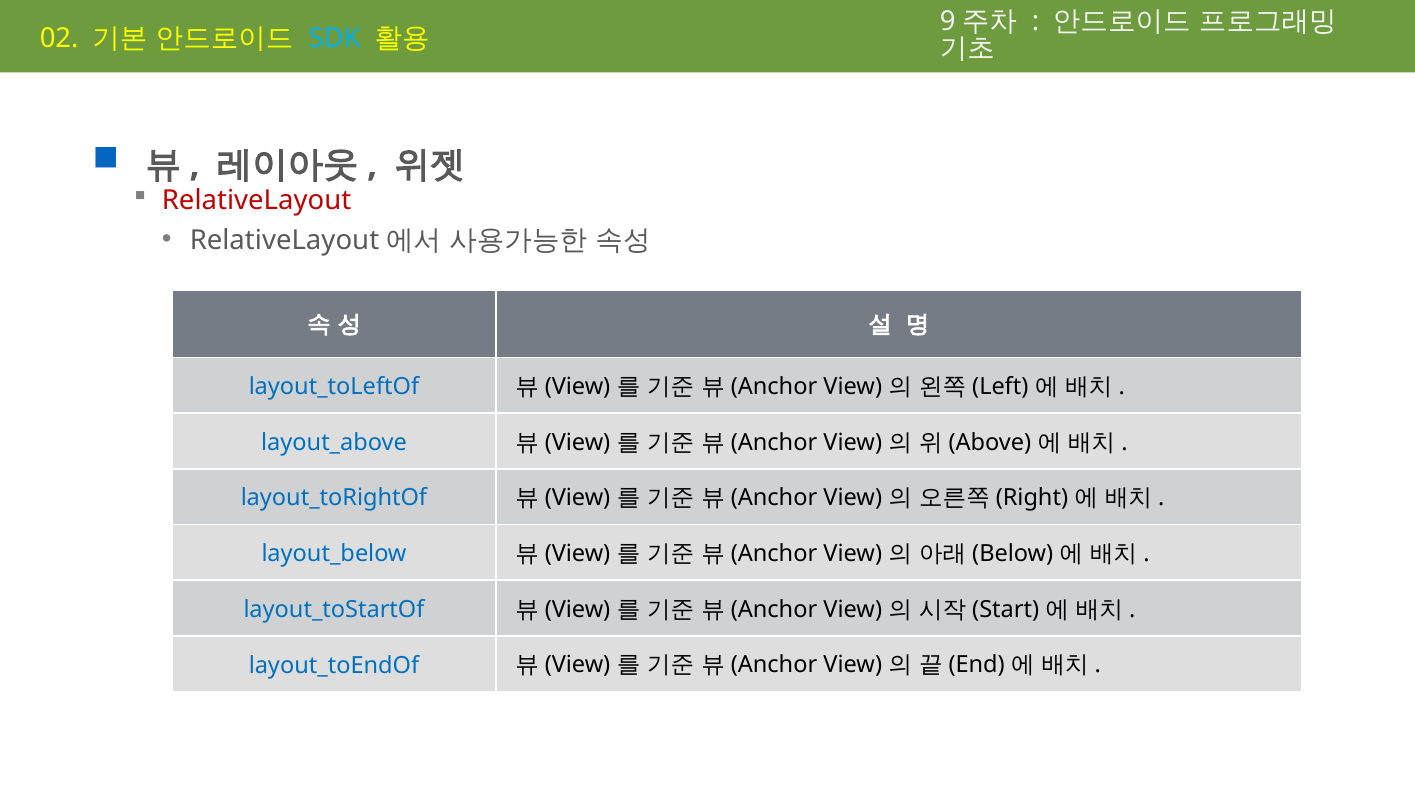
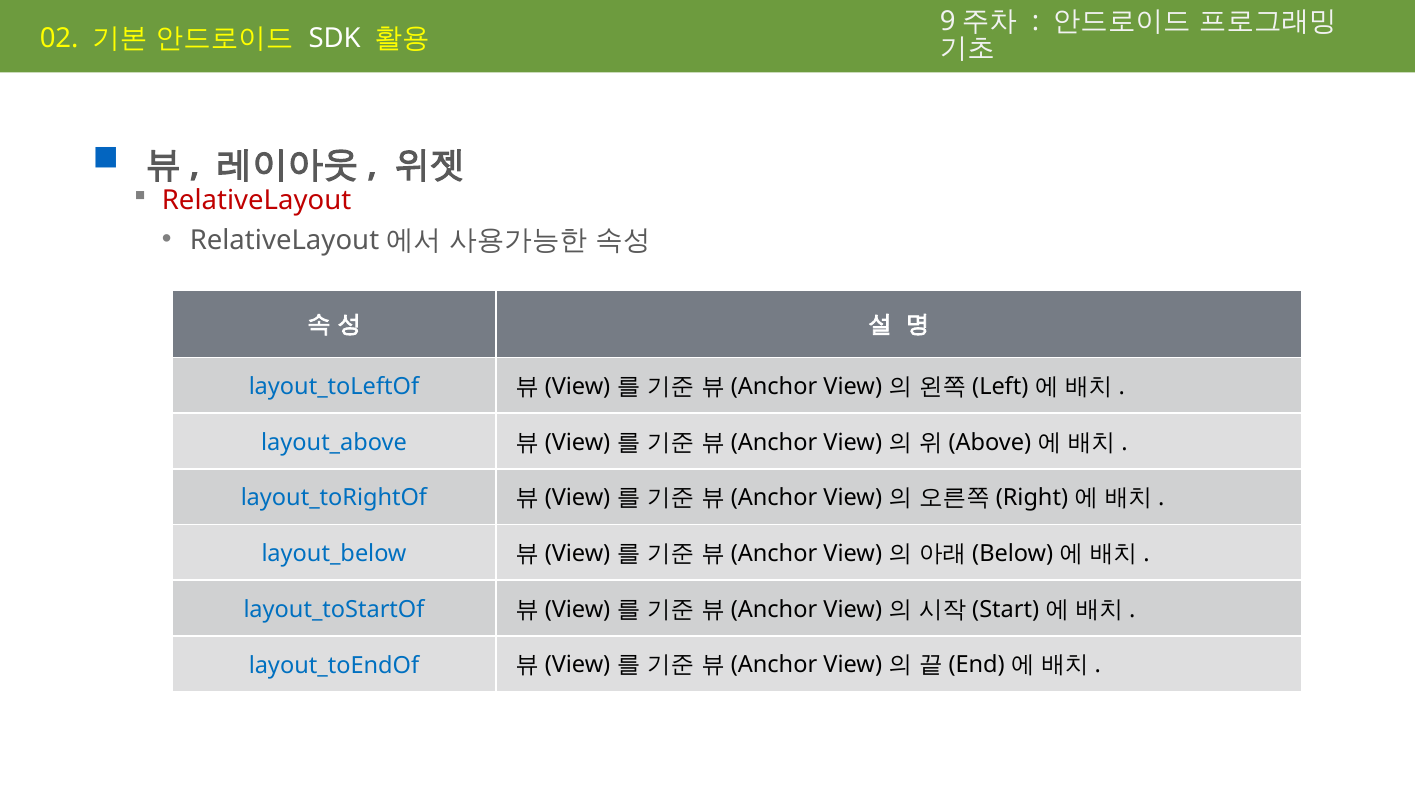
SDK colour: light blue -> white (335, 38)
